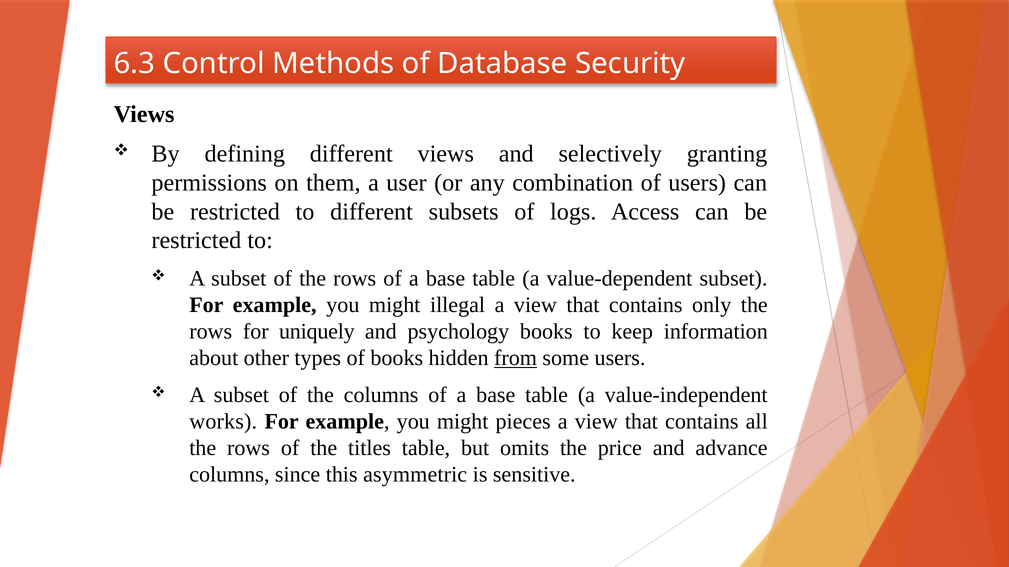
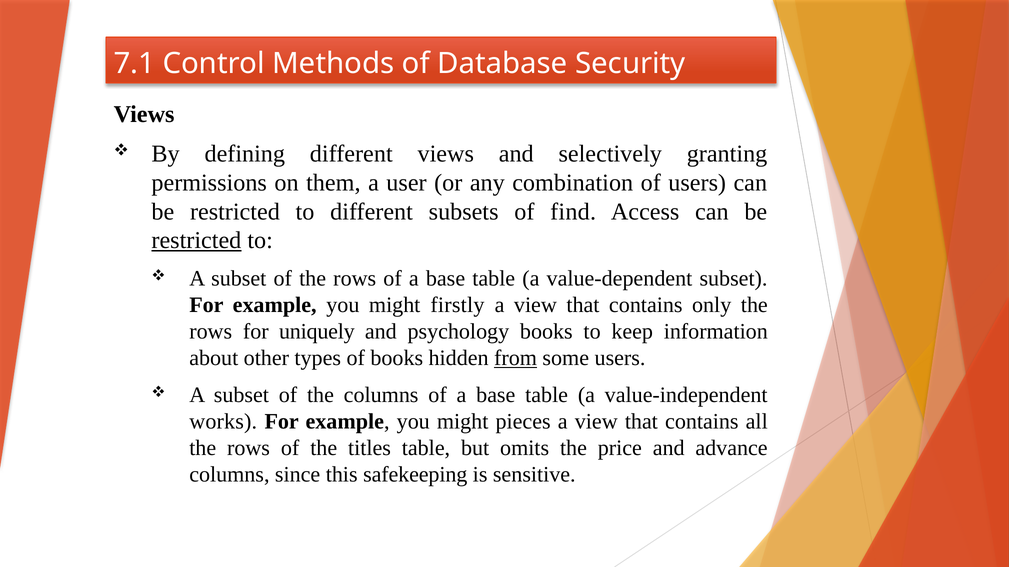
6.3: 6.3 -> 7.1 (134, 64)
logs: logs -> find (573, 212)
restricted underline: none -> present (196, 241)
illegal: illegal -> firstly (457, 305)
asymmetric: asymmetric -> safekeeping (415, 475)
